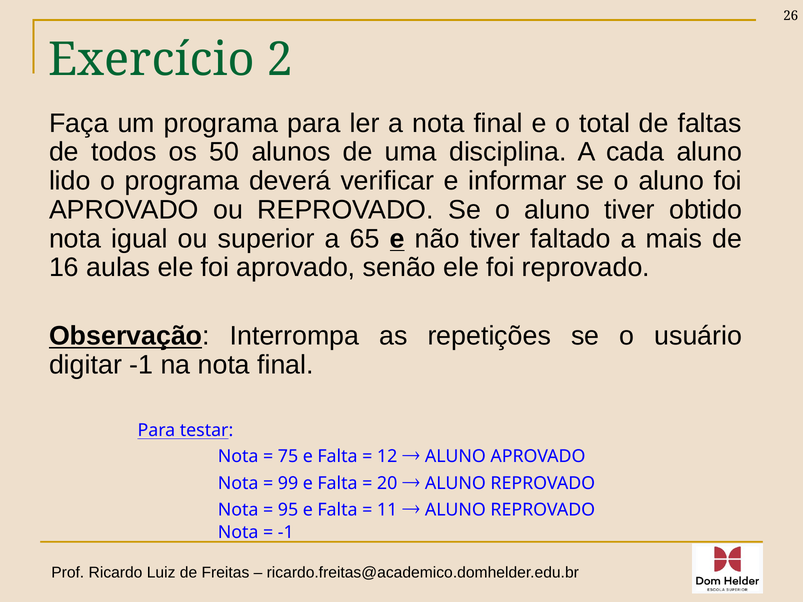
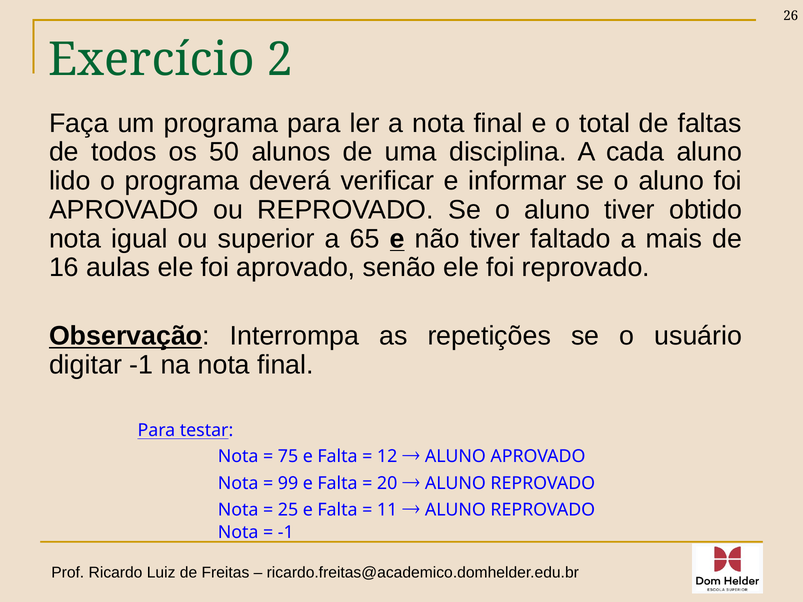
95: 95 -> 25 (288, 510)
